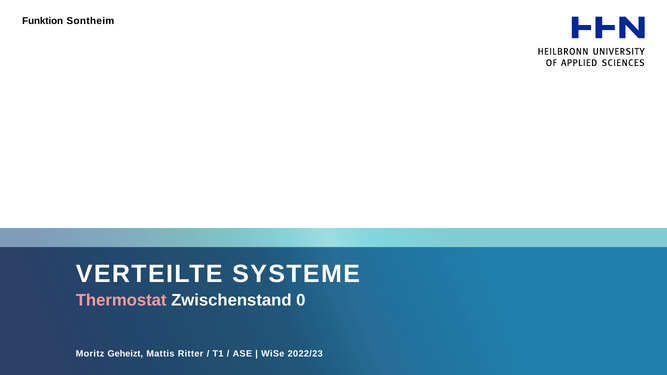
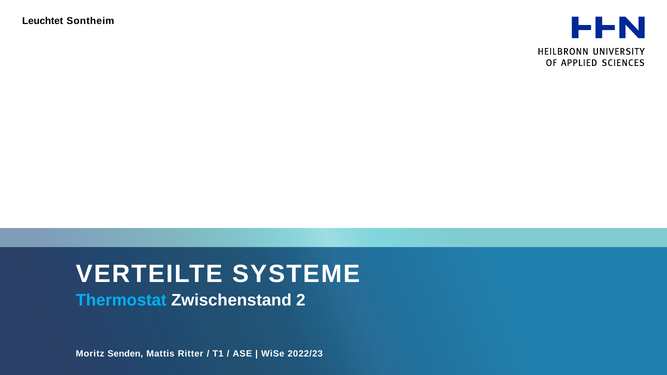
Funktion: Funktion -> Leuchtet (43, 21)
Thermostat colour: pink -> light blue (121, 301)
0: 0 -> 2 (301, 301)
Geheizt: Geheizt -> Senden (125, 354)
